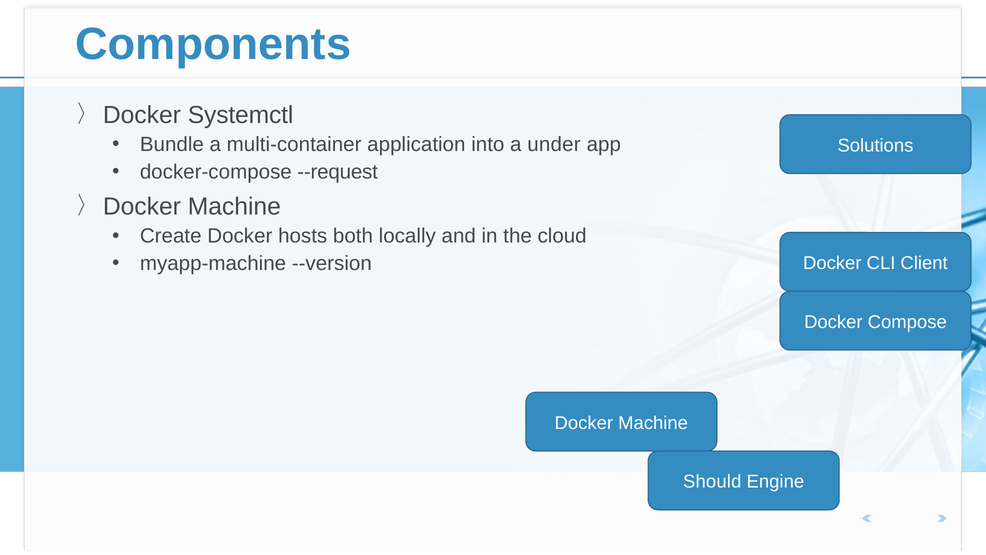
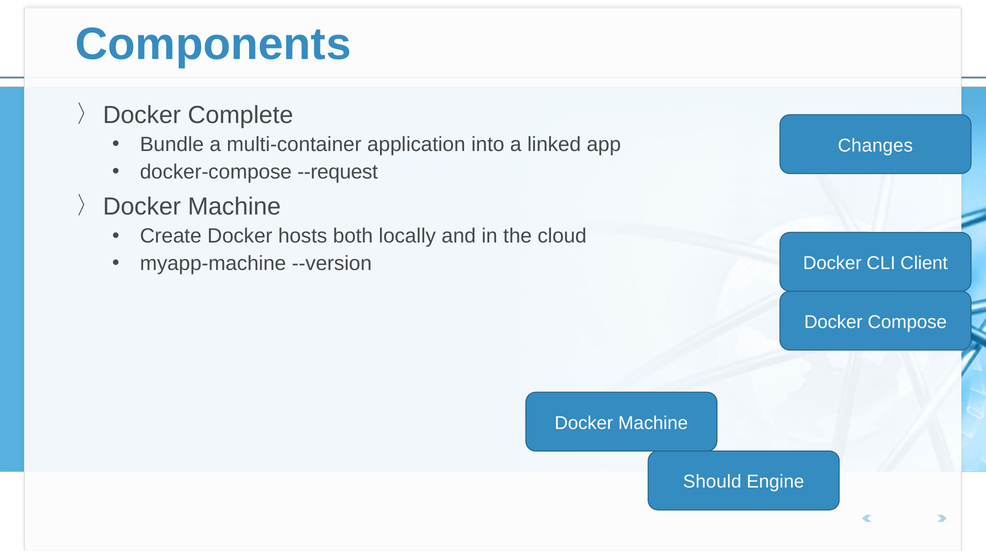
Systemctl: Systemctl -> Complete (241, 115)
under: under -> linked (554, 144)
Solutions: Solutions -> Changes (875, 145)
